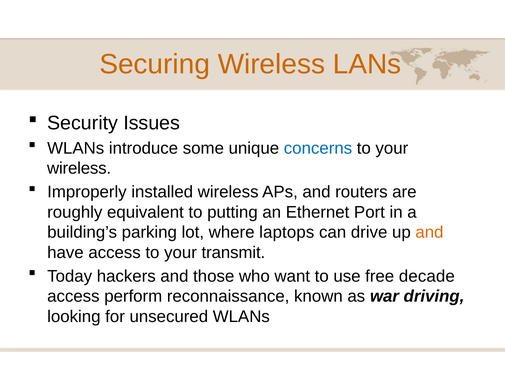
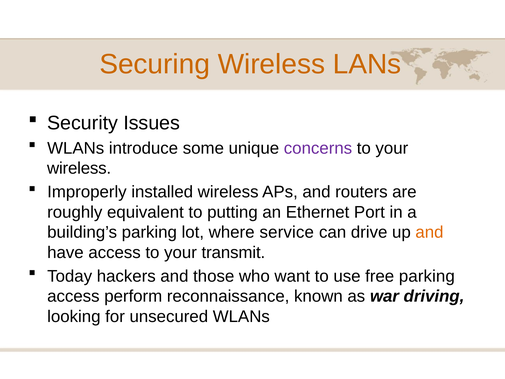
concerns colour: blue -> purple (318, 148)
laptops: laptops -> service (287, 232)
free decade: decade -> parking (427, 276)
